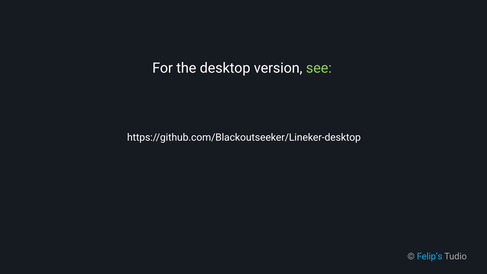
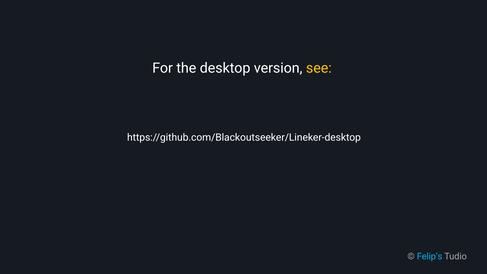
see colour: light green -> yellow (319, 68)
